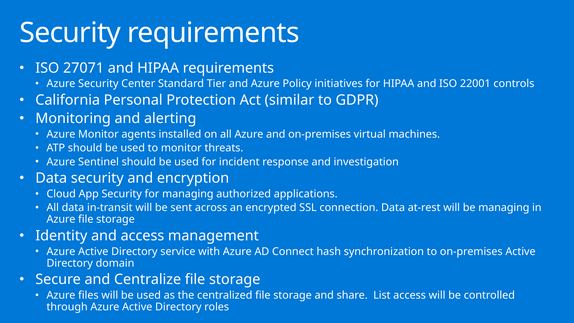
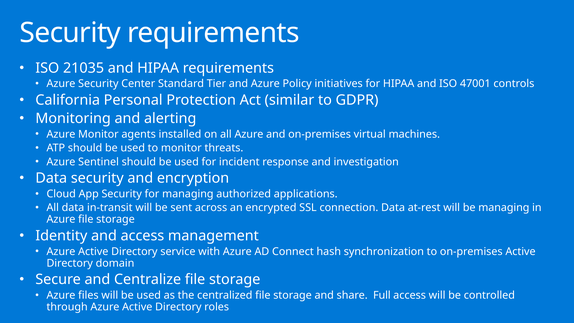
27071: 27071 -> 21035 (84, 68)
22001: 22001 -> 47001 (475, 84)
List: List -> Full (382, 295)
